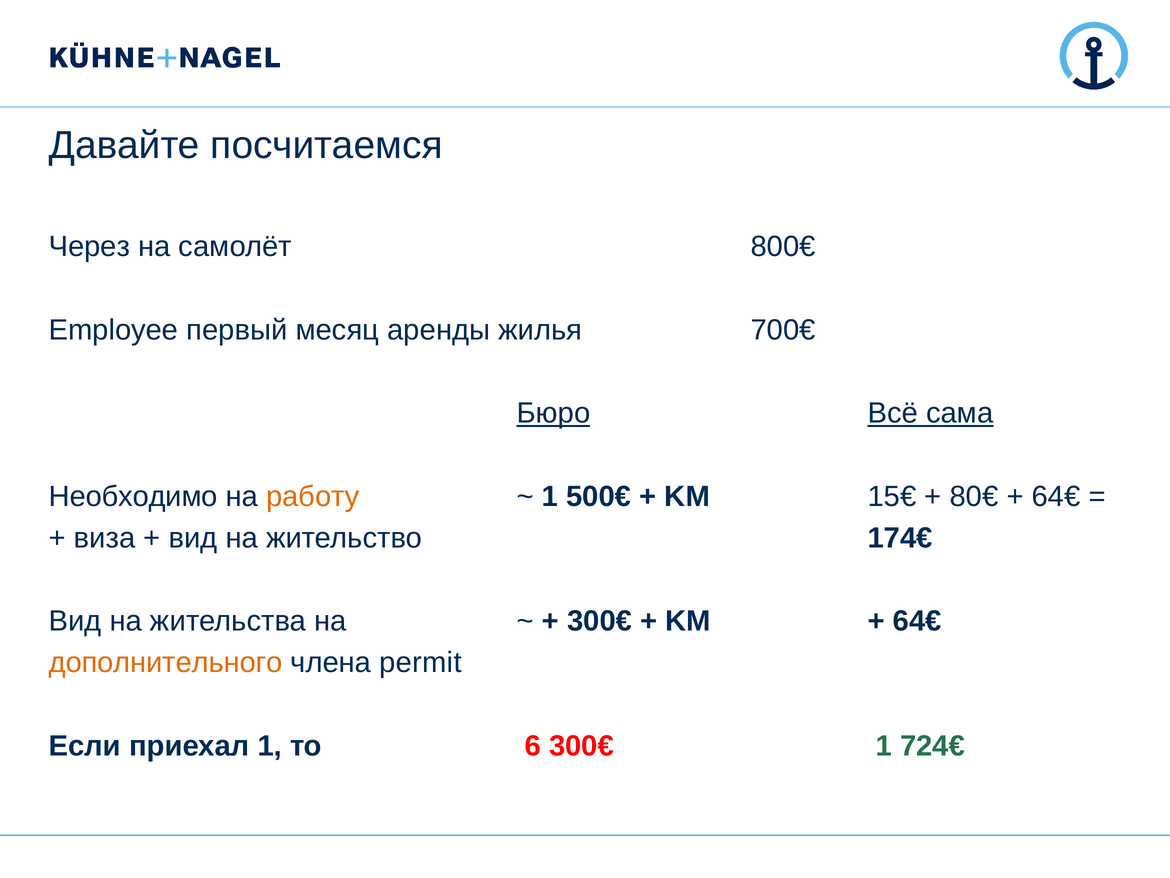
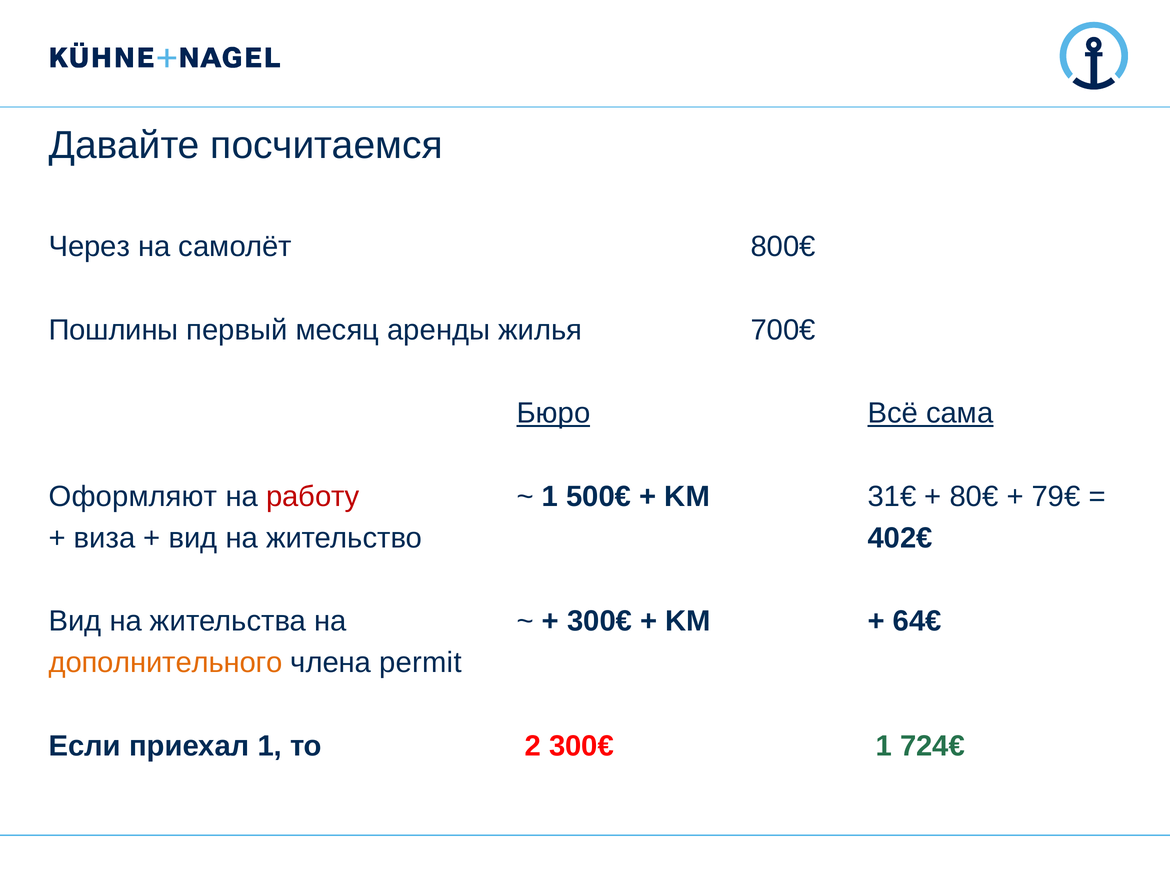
Employee: Employee -> Пошлины (114, 330)
Необходимо: Необходимо -> Оформляют (133, 496)
работу colour: orange -> red (313, 496)
15€: 15€ -> 31€ (892, 496)
64€: 64€ -> 79€ (1056, 496)
174€: 174€ -> 402€ (900, 538)
6: 6 -> 2 (533, 746)
